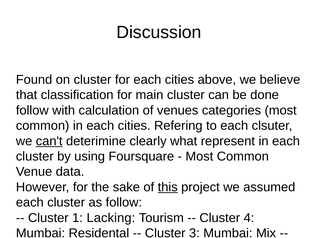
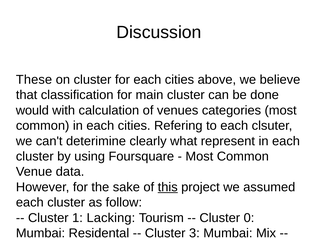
Found: Found -> These (34, 80)
follow: follow -> would (32, 111)
can't underline: present -> none (49, 141)
4: 4 -> 0 (249, 218)
